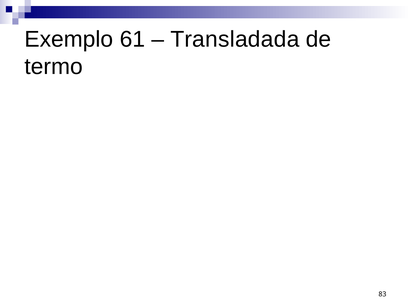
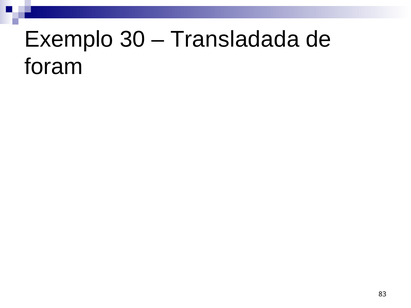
61: 61 -> 30 (132, 39)
termo: termo -> foram (54, 67)
